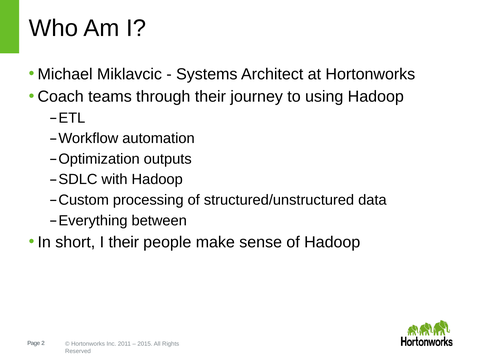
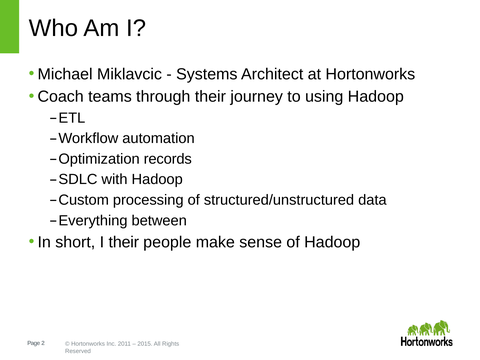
outputs: outputs -> records (168, 159)
